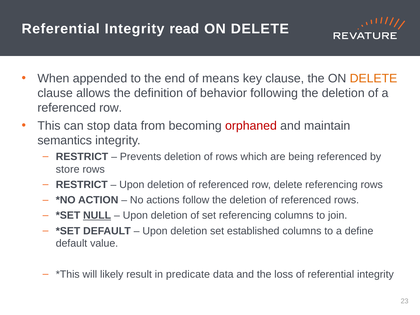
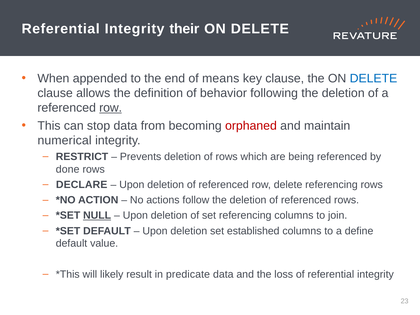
read: read -> their (184, 29)
DELETE colour: orange -> blue (373, 78)
row underline: none -> present (111, 108)
semantics: semantics -> numerical (65, 140)
store: store -> done (68, 169)
RESTRICT: RESTRICT -> DECLARE (82, 185)
